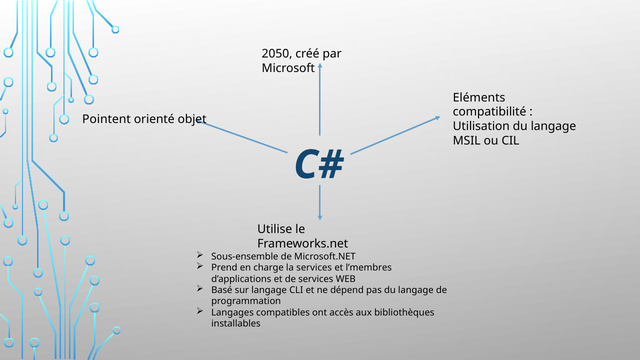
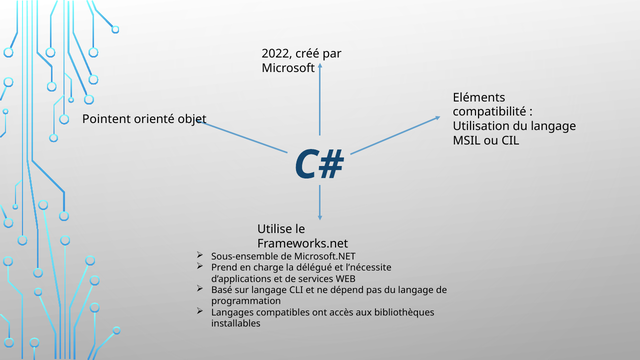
2050: 2050 -> 2022 (277, 54)
la services: services -> délégué (314, 268)
l’membres: l’membres -> l’nécessite (369, 268)
